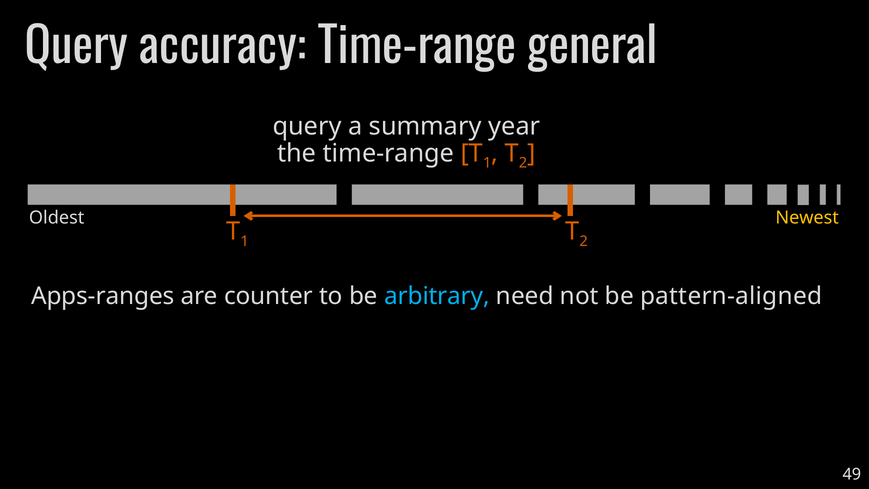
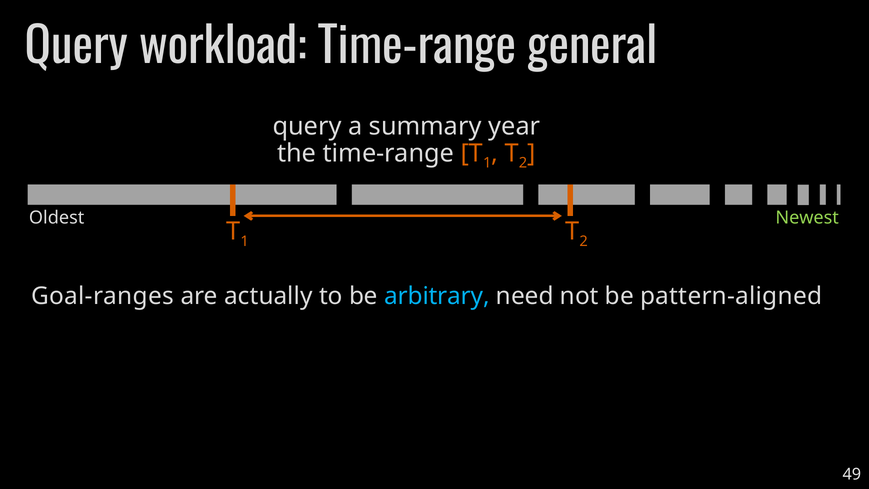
accuracy: accuracy -> workload (223, 47)
Newest colour: yellow -> light green (807, 218)
Apps-ranges: Apps-ranges -> Goal-ranges (103, 296)
counter: counter -> actually (268, 296)
